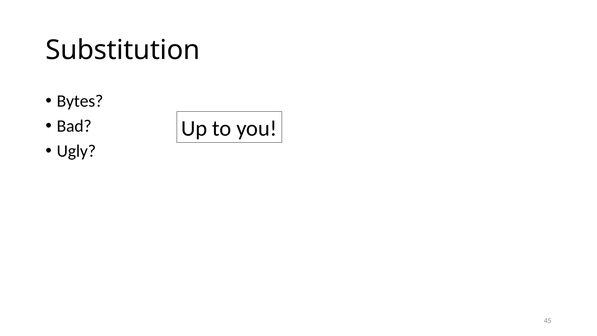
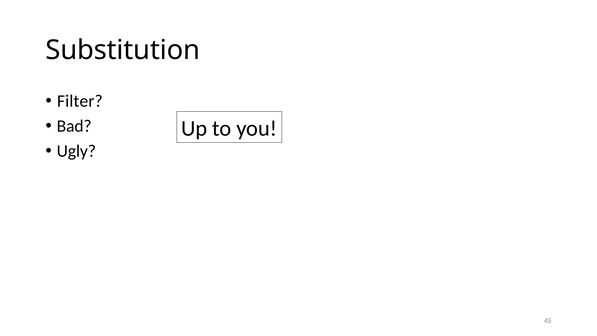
Bytes: Bytes -> Filter (80, 101)
